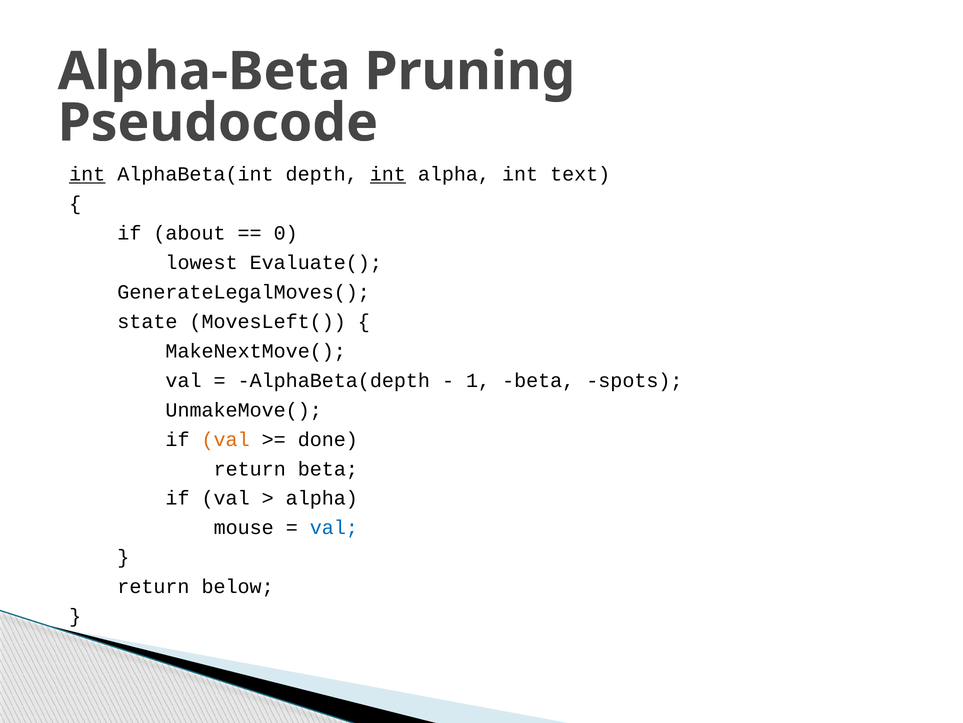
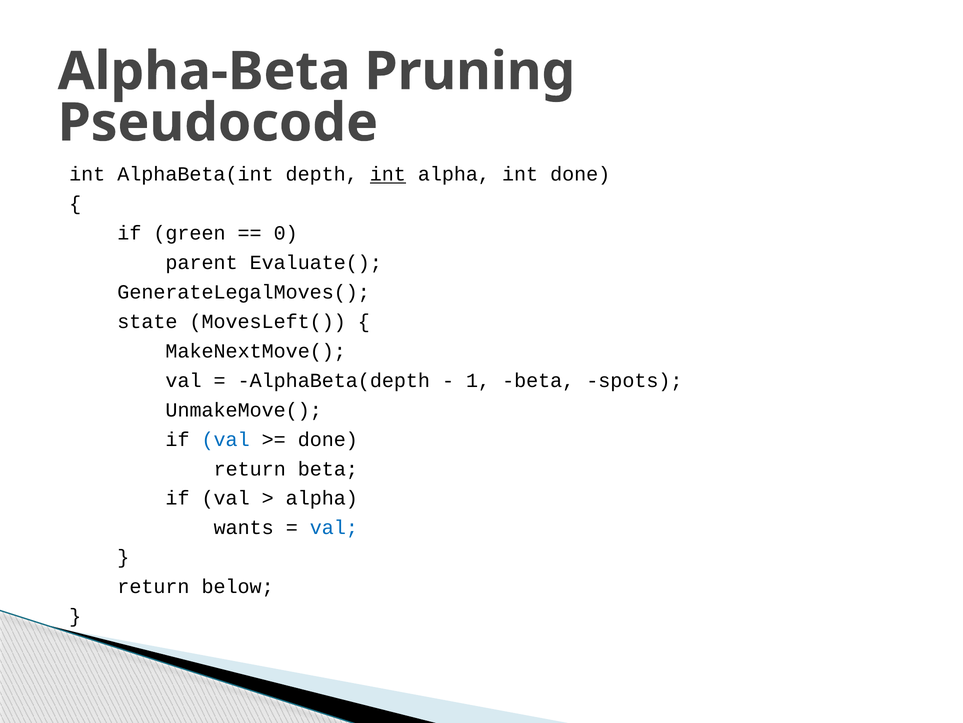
int underline: present -> none (87, 174)
int text: text -> done (580, 174)
about: about -> green (189, 233)
lowest: lowest -> parent (202, 262)
val colour: orange -> blue (226, 439)
mouse: mouse -> wants (244, 527)
